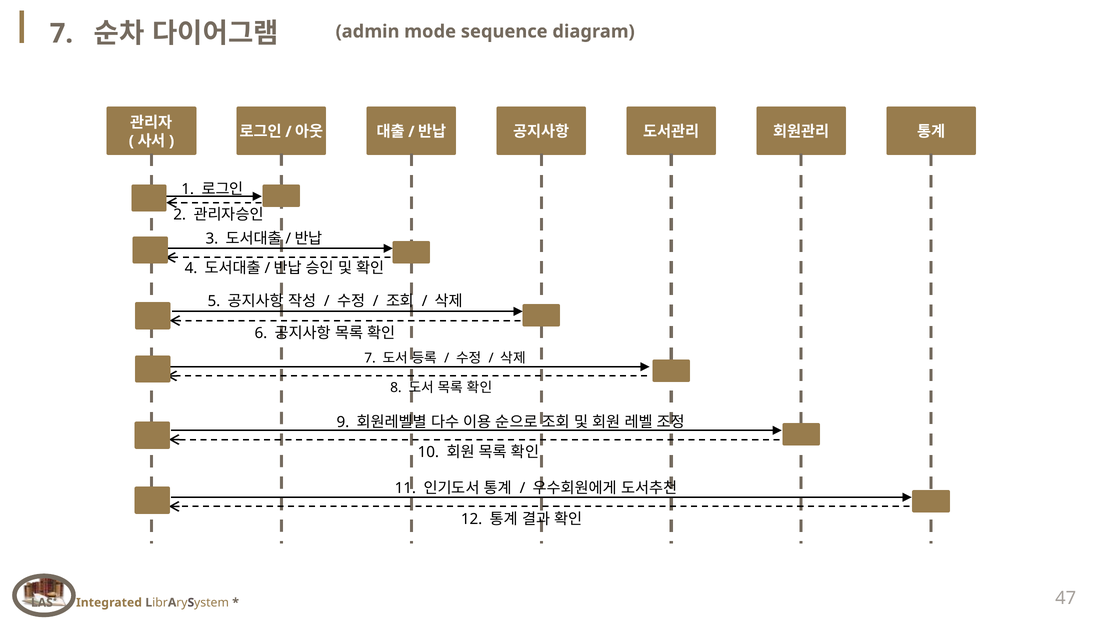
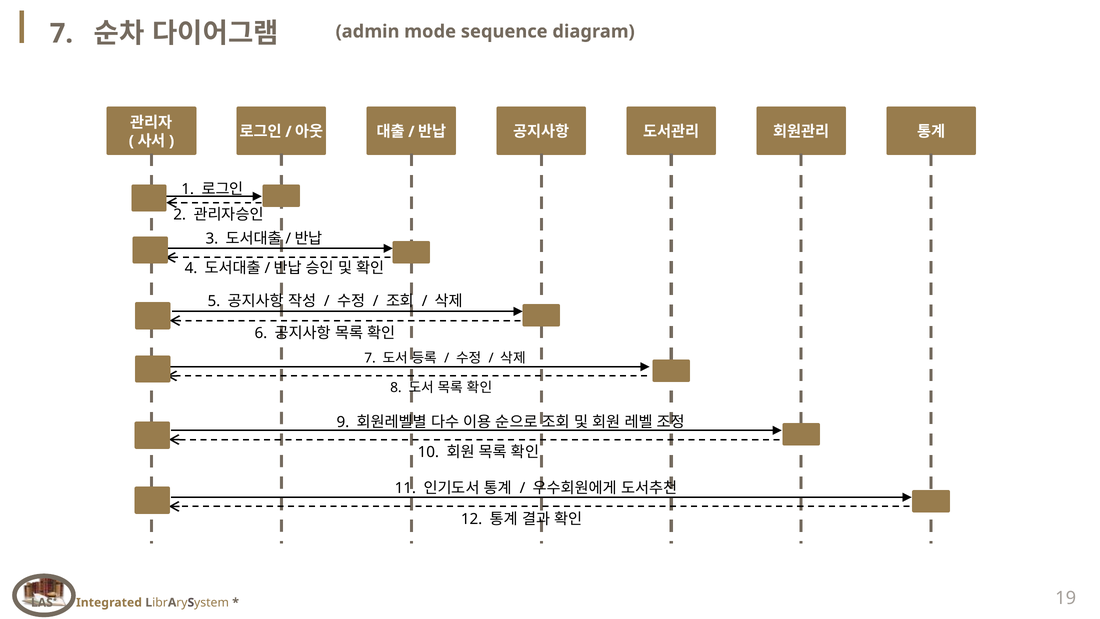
47: 47 -> 19 (1066, 598)
